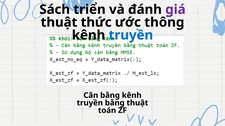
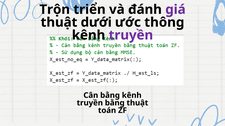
Sách: Sách -> Trộn (55, 10)
thức: thức -> dưới (96, 22)
truyền colour: blue -> purple (131, 35)
